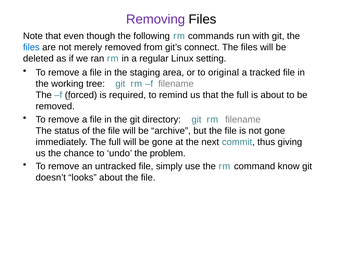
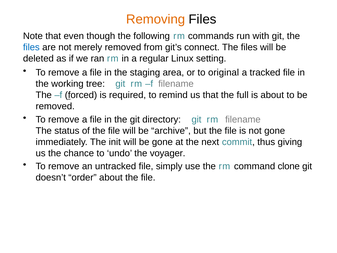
Removing colour: purple -> orange (156, 19)
immediately The full: full -> init (115, 142)
problem: problem -> voyager (168, 153)
know: know -> clone (289, 166)
looks: looks -> order (83, 177)
